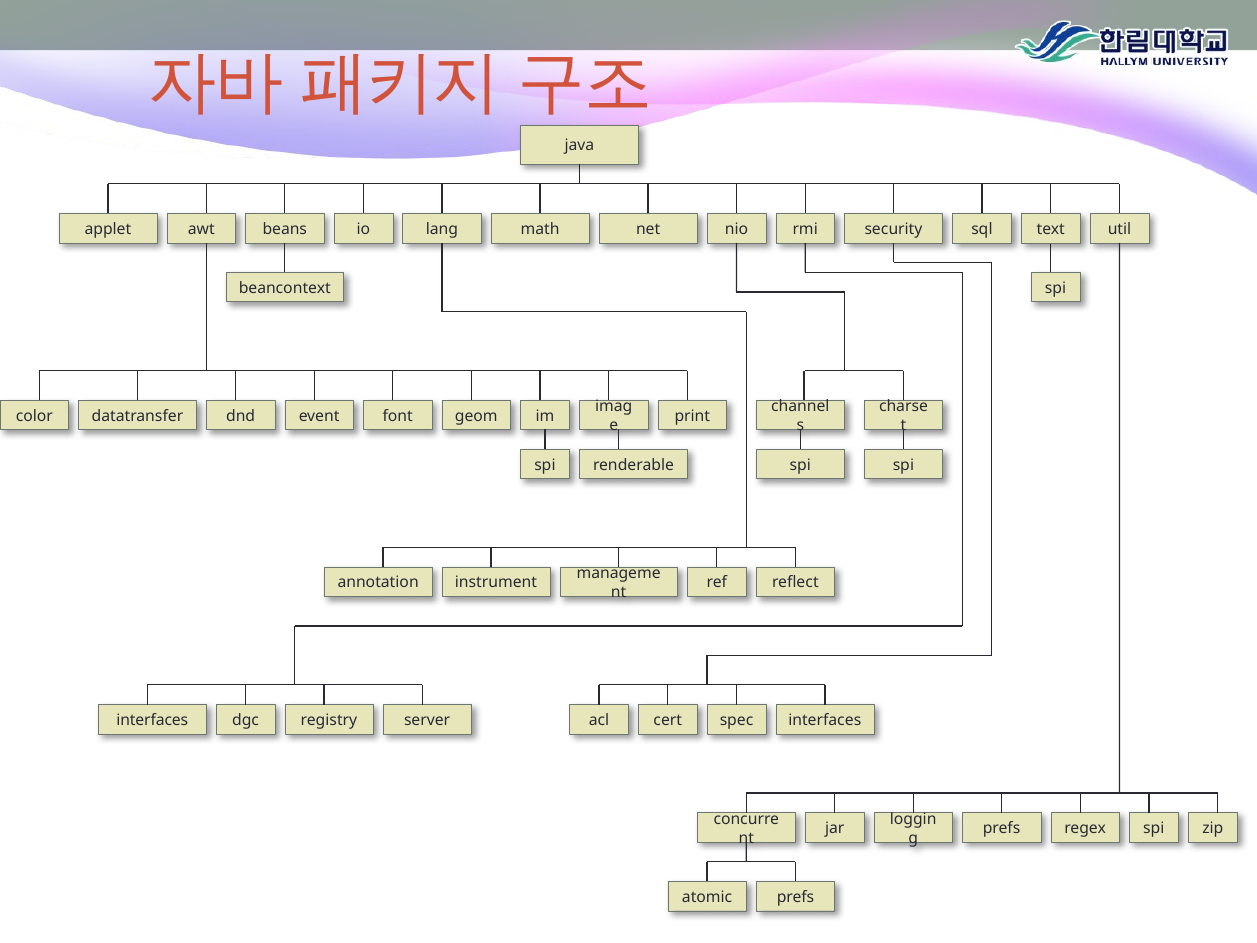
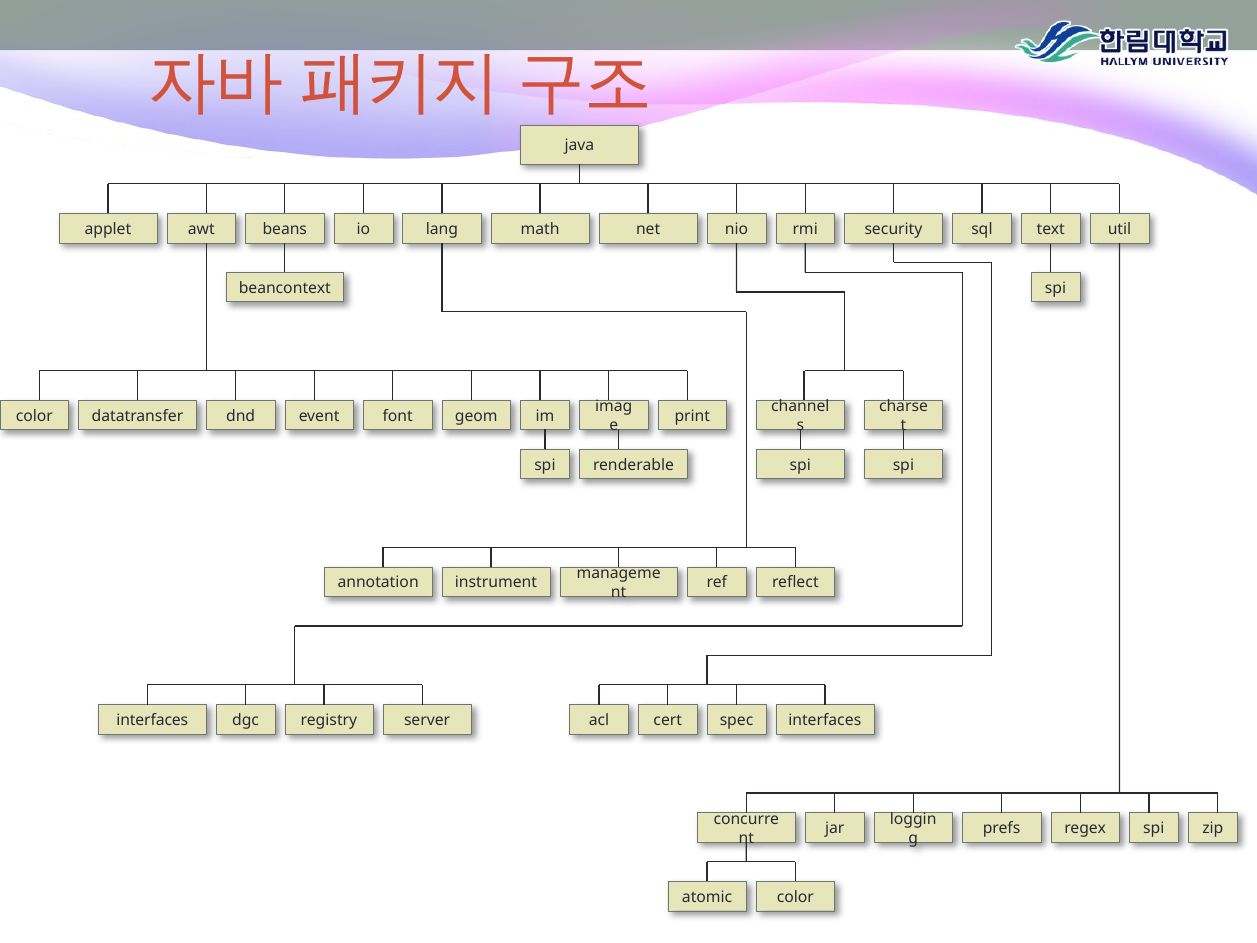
atomic prefs: prefs -> color (795, 897)
